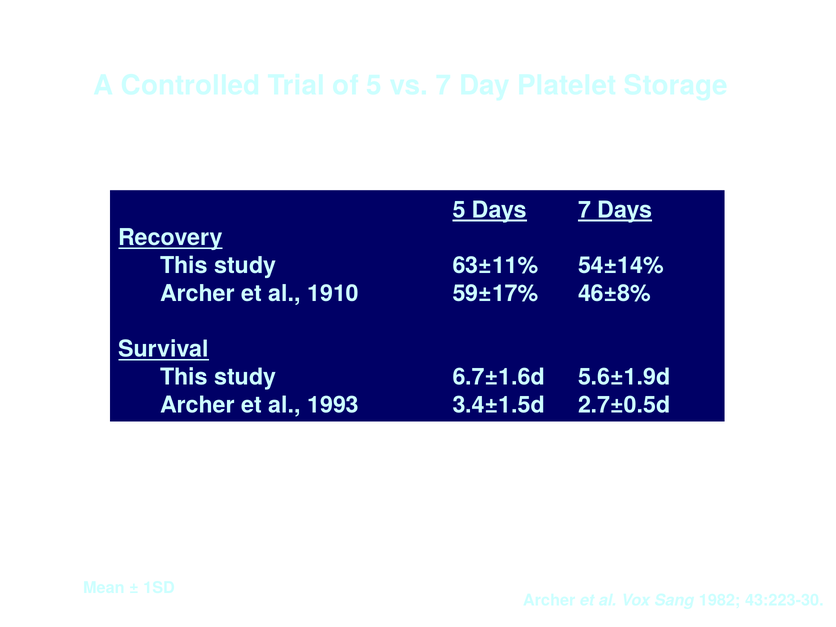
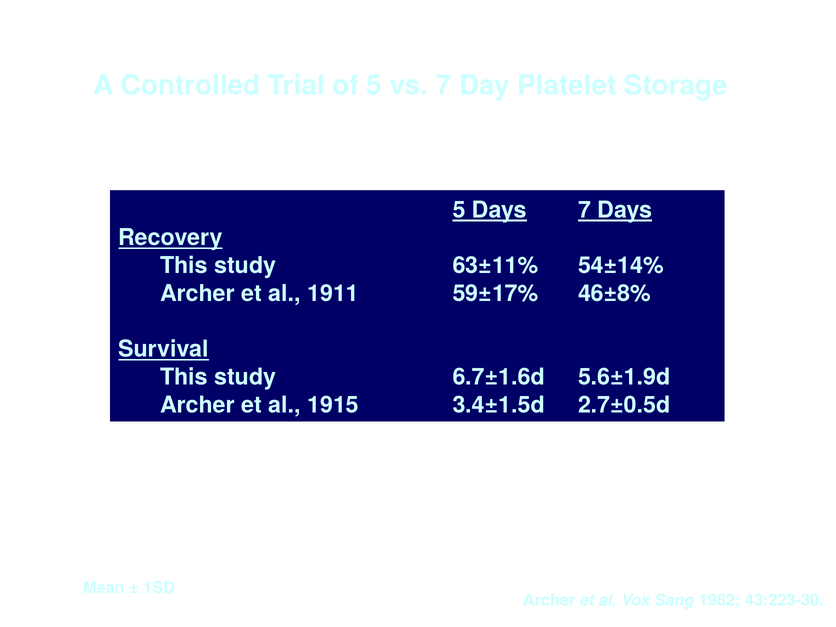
1910: 1910 -> 1911 (333, 294)
1993: 1993 -> 1915 (333, 405)
